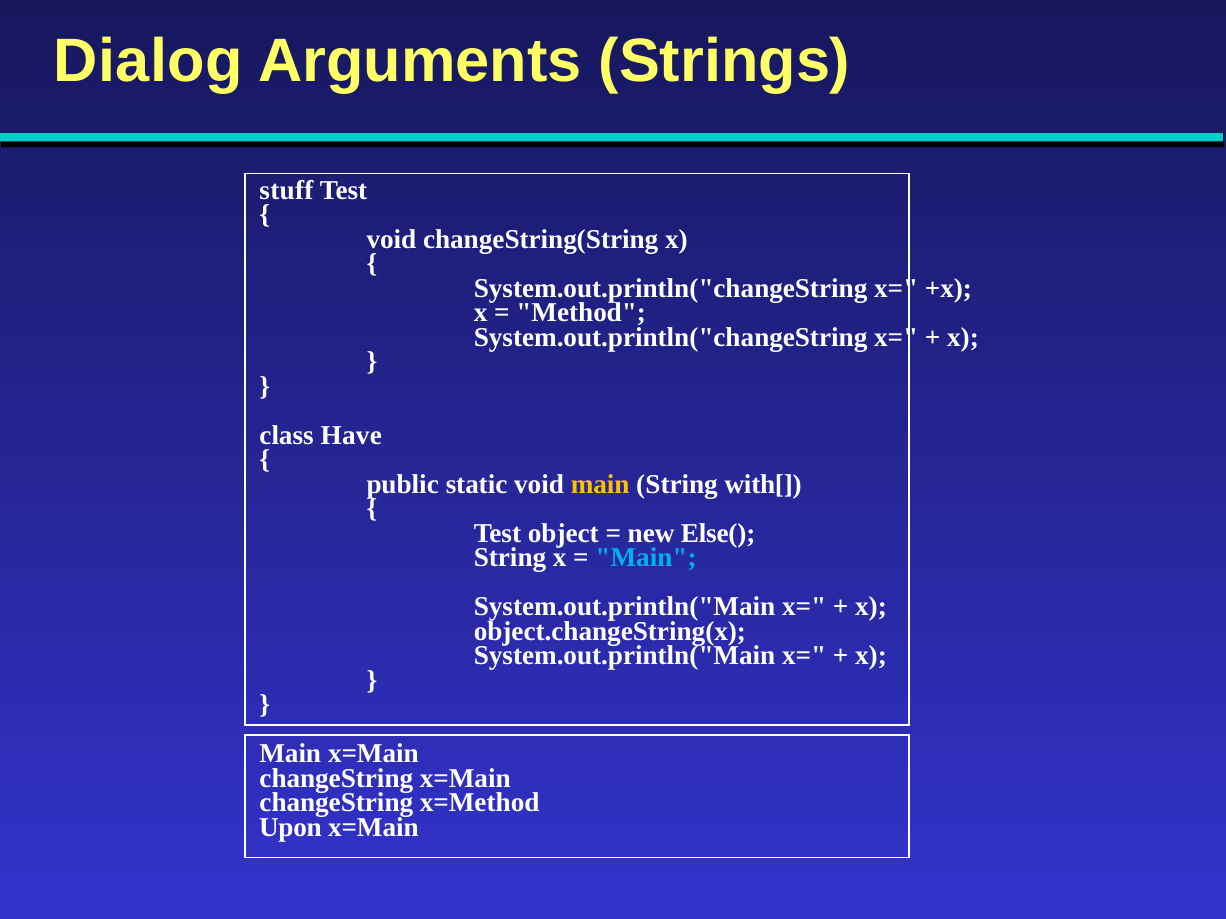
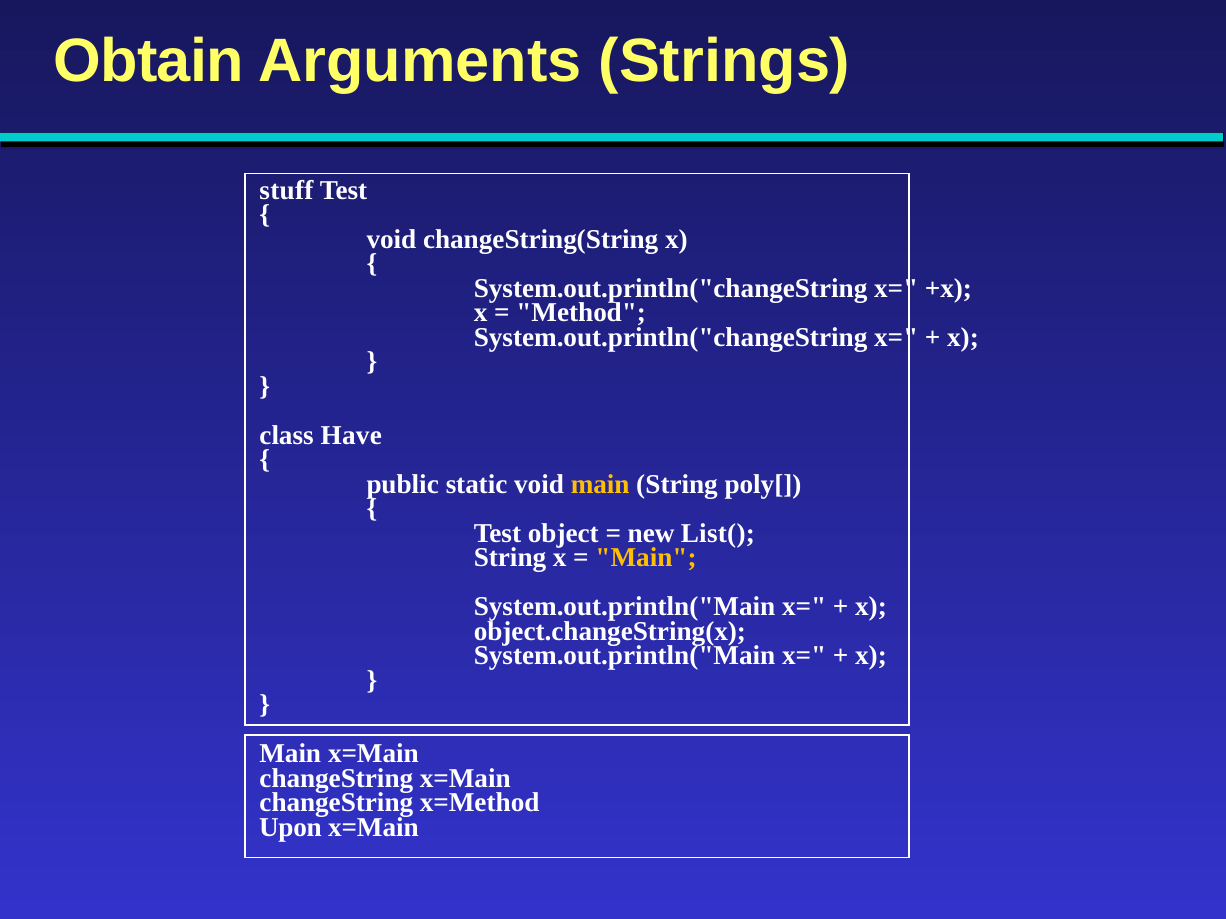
Dialog: Dialog -> Obtain (149, 61)
with[: with[ -> poly[ (763, 485)
Else(: Else( -> List( (718, 534)
Main colour: light blue -> yellow (646, 558)
